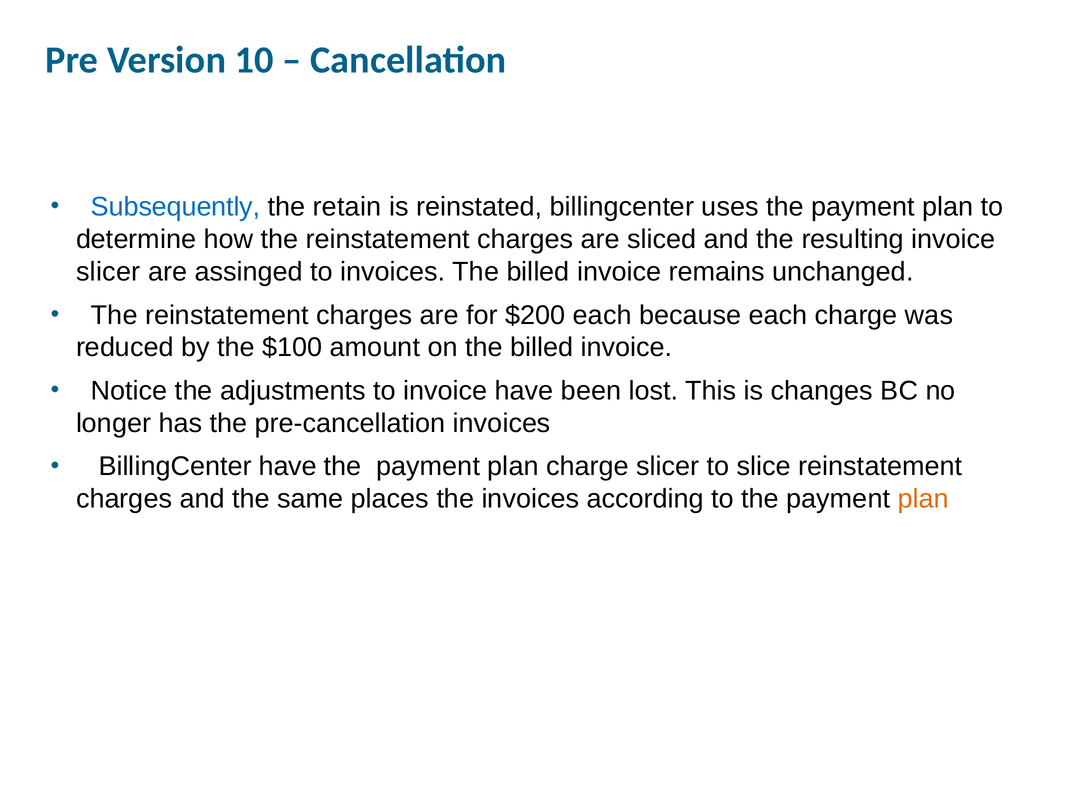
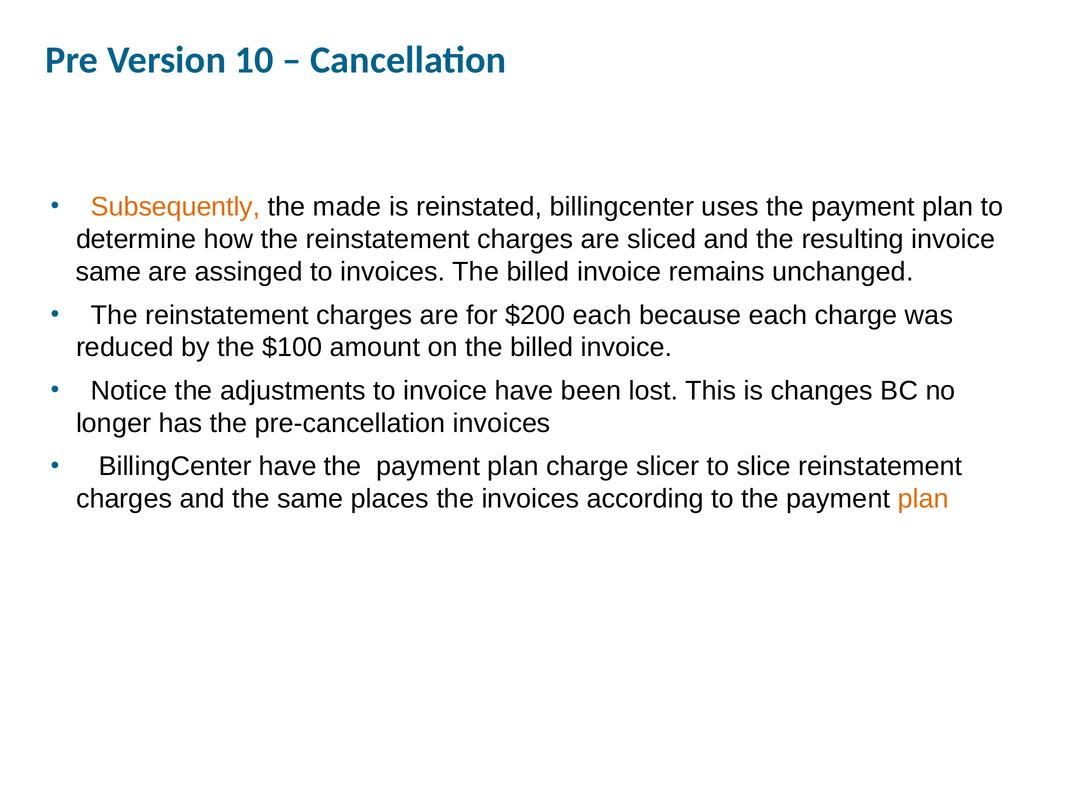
Subsequently colour: blue -> orange (176, 207)
retain: retain -> made (347, 207)
slicer: slicer -> same (108, 272)
